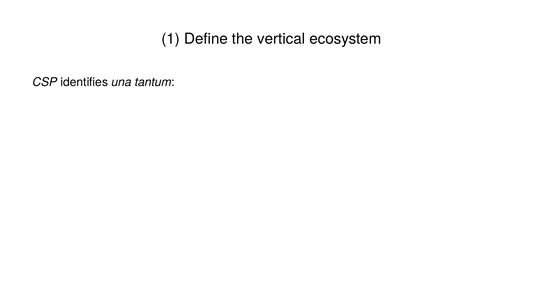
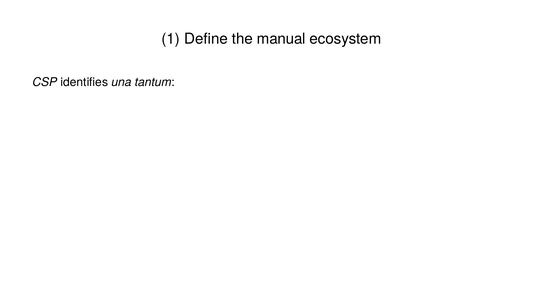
vertical: vertical -> manual (281, 39)
